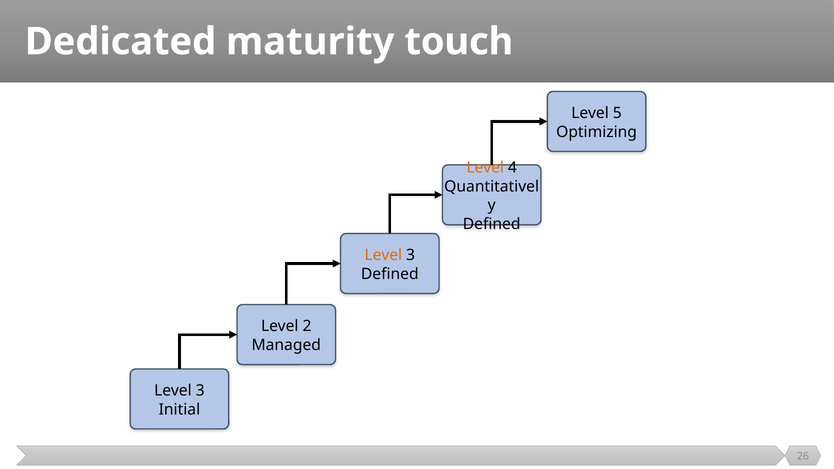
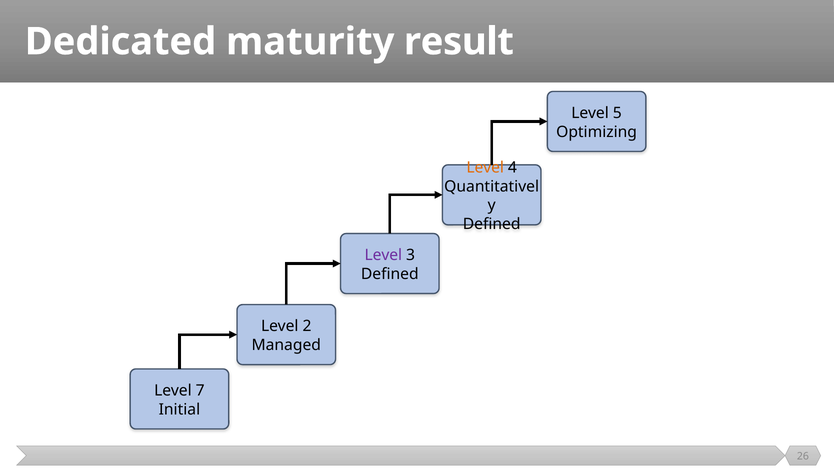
touch: touch -> result (459, 42)
Level colour: orange -> purple (383, 255)
3: 3 -> 7 (200, 391)
